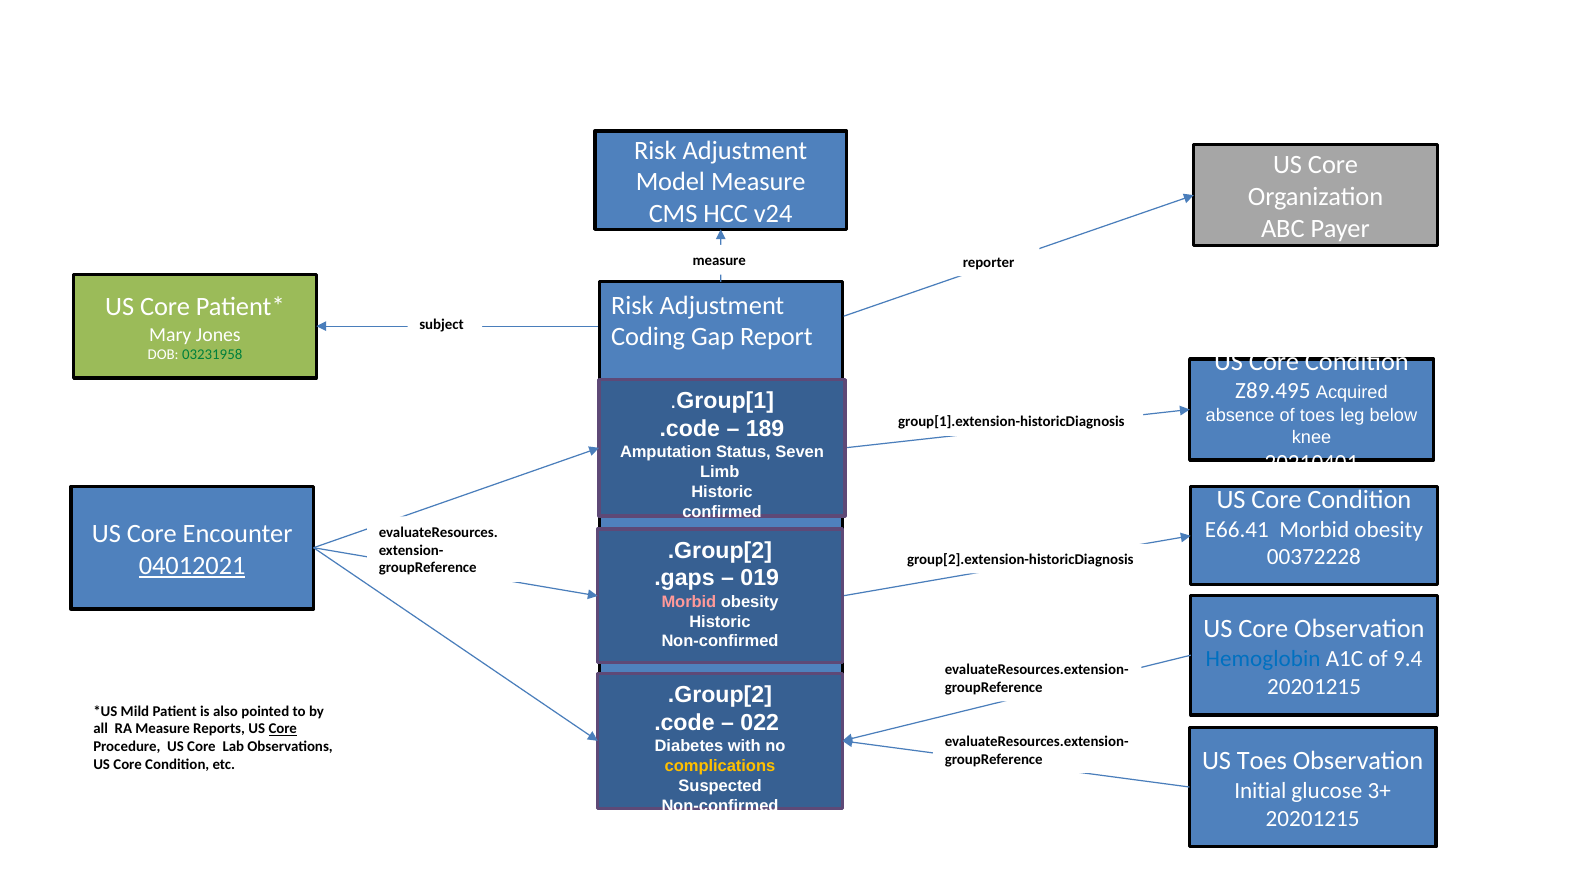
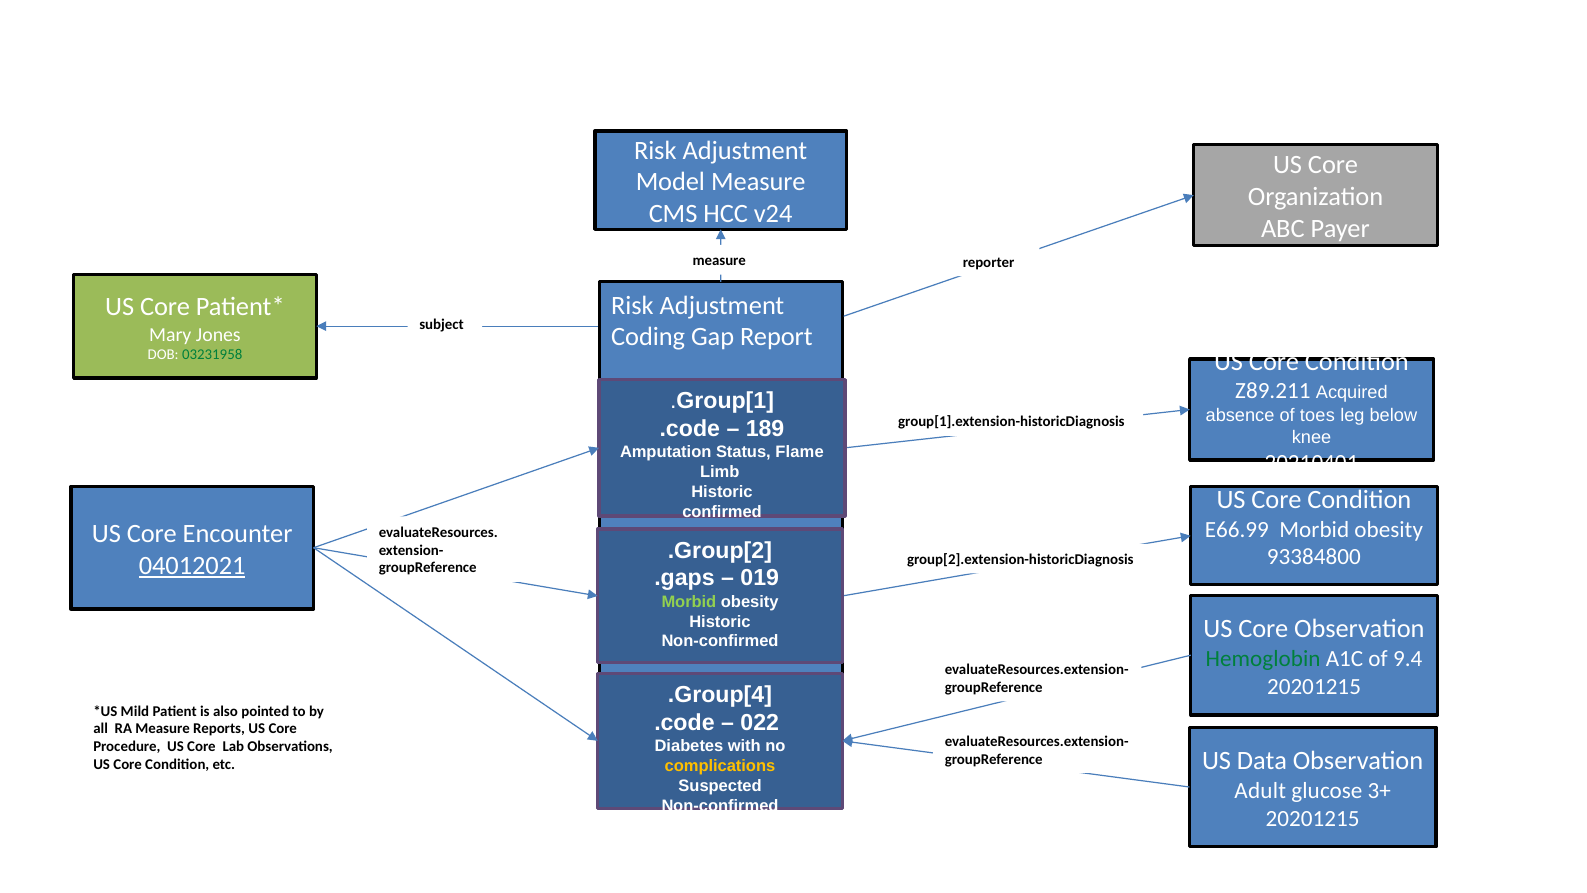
Z89.495: Z89.495 -> Z89.211 (1273, 391)
Seven: Seven -> Flame (800, 452)
E66.41: E66.41 -> E66.99 (1237, 529)
00372228: 00372228 -> 93384800 (1314, 557)
Morbid colour: pink -> light green (689, 601)
Hemoglobin colour: blue -> green (1263, 659)
.Group[2: .Group[2 -> .Group[4 (720, 695)
Core underline: present -> none (283, 729)
US Toes: Toes -> Data (1262, 761)
Initial: Initial -> Adult (1260, 790)
